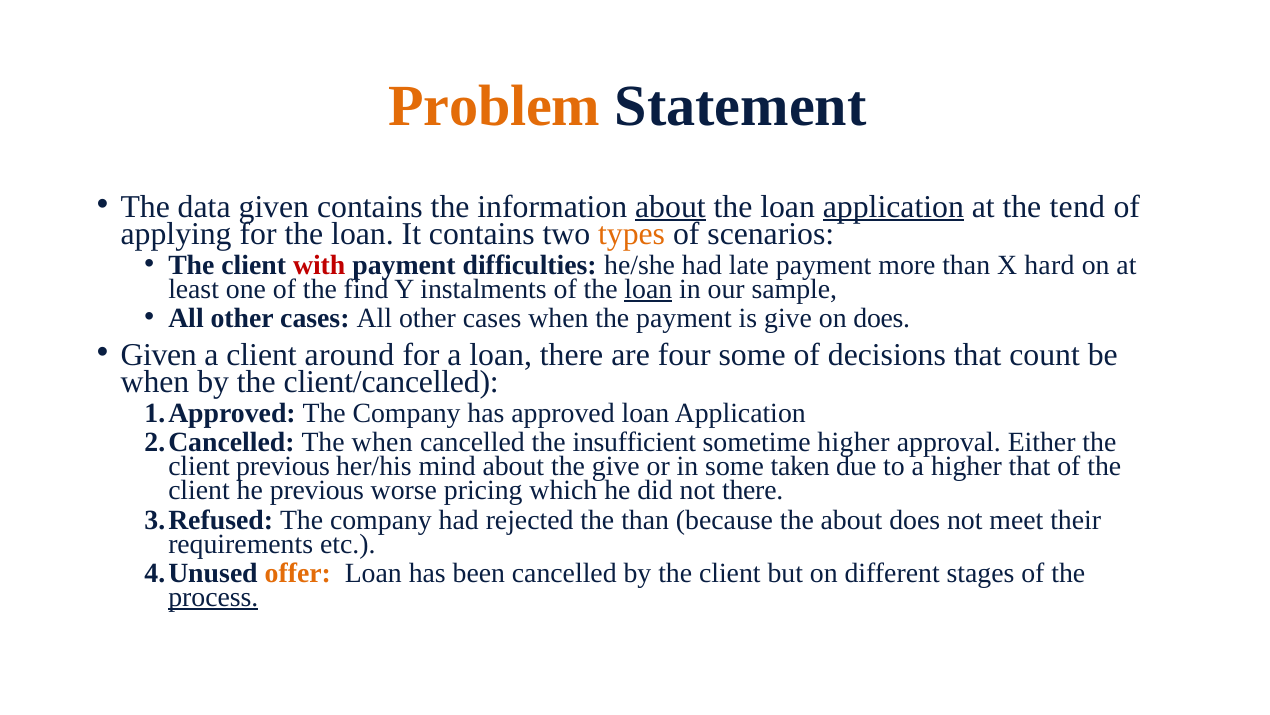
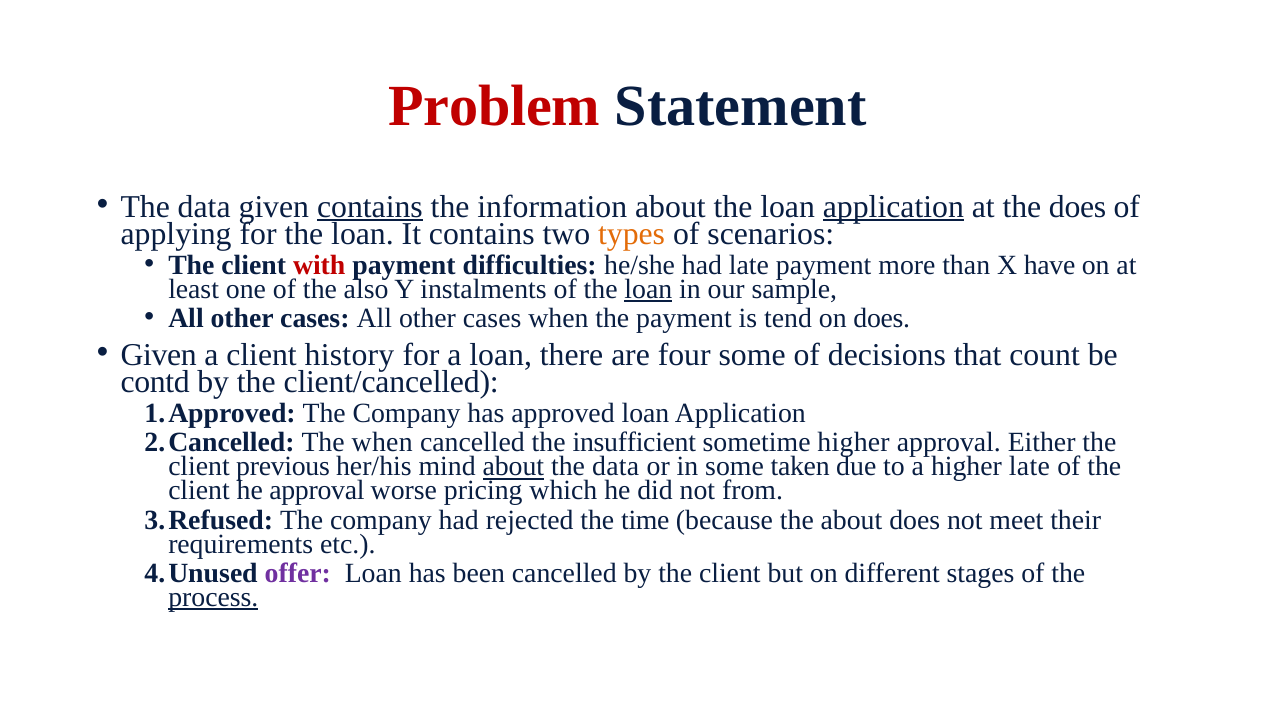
Problem colour: orange -> red (494, 107)
contains underline: none -> present (370, 206)
about underline: present -> none (670, 206)
the tend: tend -> does (1078, 206)
hard: hard -> have (1050, 265)
find: find -> also (366, 289)
is give: give -> tend (788, 318)
around: around -> history (350, 354)
when: when -> contd (155, 382)
about underline: none -> present (513, 466)
give: give -> data (616, 466)
higher that: that -> late (1029, 466)
he previous: previous -> approval (317, 490)
not there: there -> from (753, 490)
the than: than -> time (645, 520)
offer colour: orange -> purple (298, 573)
